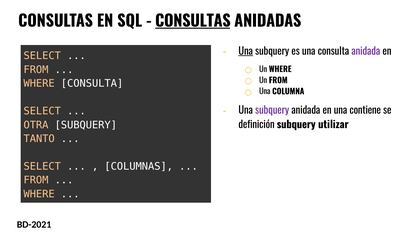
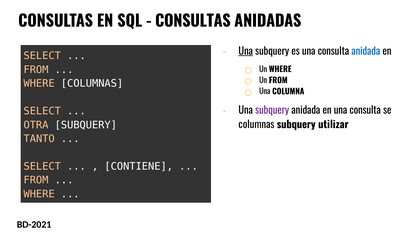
CONSULTAS underline: present -> none (193, 21)
anidada colour: purple -> blue (366, 51)
WHERE CONSULTA: CONSULTA -> COLUMNAS (92, 83)
en una contiene: contiene -> consulta (365, 110)
definición: definición -> columnas (256, 125)
COLUMNAS: COLUMNAS -> CONTIENE (139, 166)
